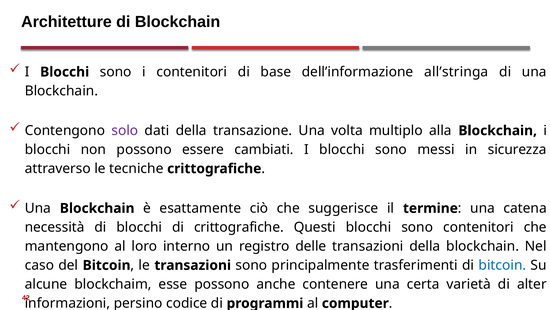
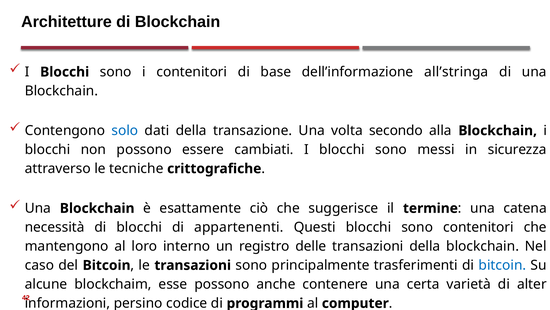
solo colour: purple -> blue (125, 130)
multiplo: multiplo -> secondo (396, 130)
di crittografiche: crittografiche -> appartenenti (239, 227)
